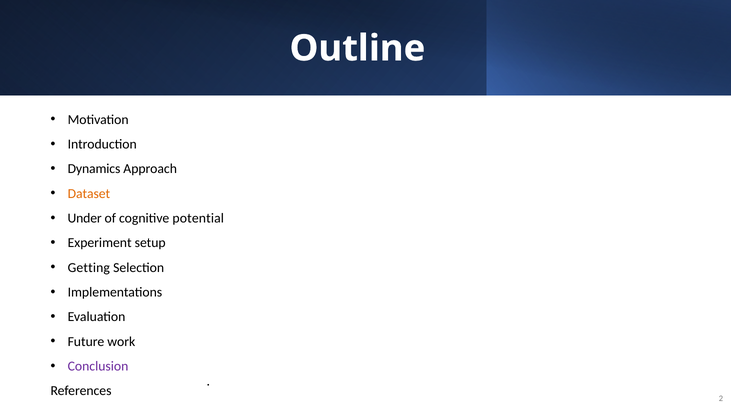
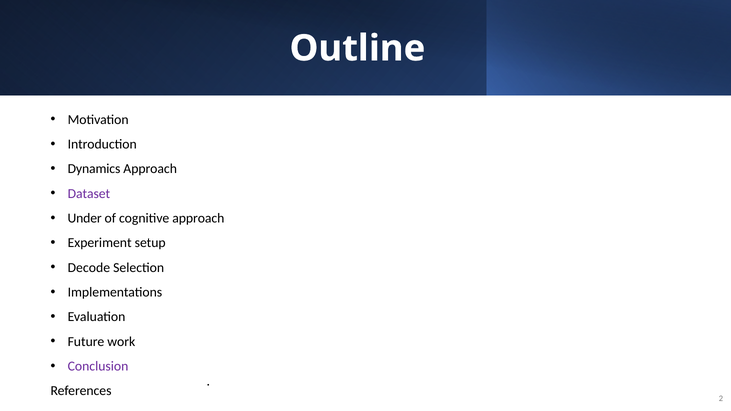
Dataset colour: orange -> purple (89, 194)
cognitive potential: potential -> approach (198, 218)
Getting: Getting -> Decode (89, 268)
